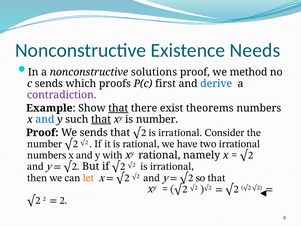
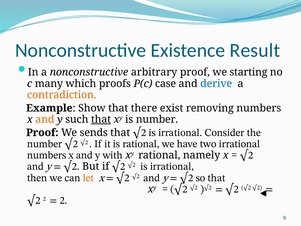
Needs: Needs -> Result (255, 50)
solutions: solutions -> arbitrary (154, 72)
method: method -> starting (249, 72)
c sends: sends -> many (49, 83)
first: first -> case (166, 83)
contradiction colour: purple -> orange (62, 95)
that underline: present -> none (118, 108)
theorems: theorems -> removing (210, 108)
and colour: blue -> orange (45, 119)
